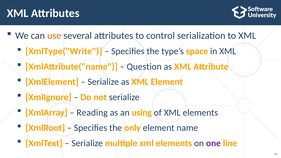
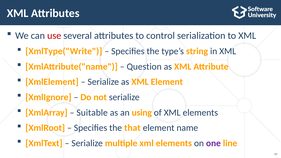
use colour: orange -> red (54, 36)
space: space -> string (197, 51)
Reading: Reading -> Suitable (92, 113)
only: only -> that (132, 128)
